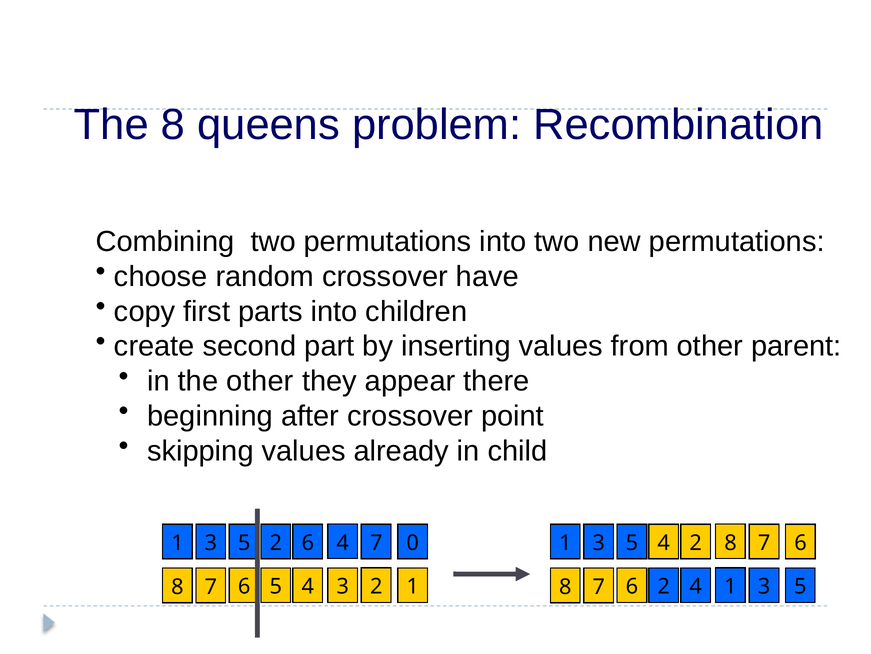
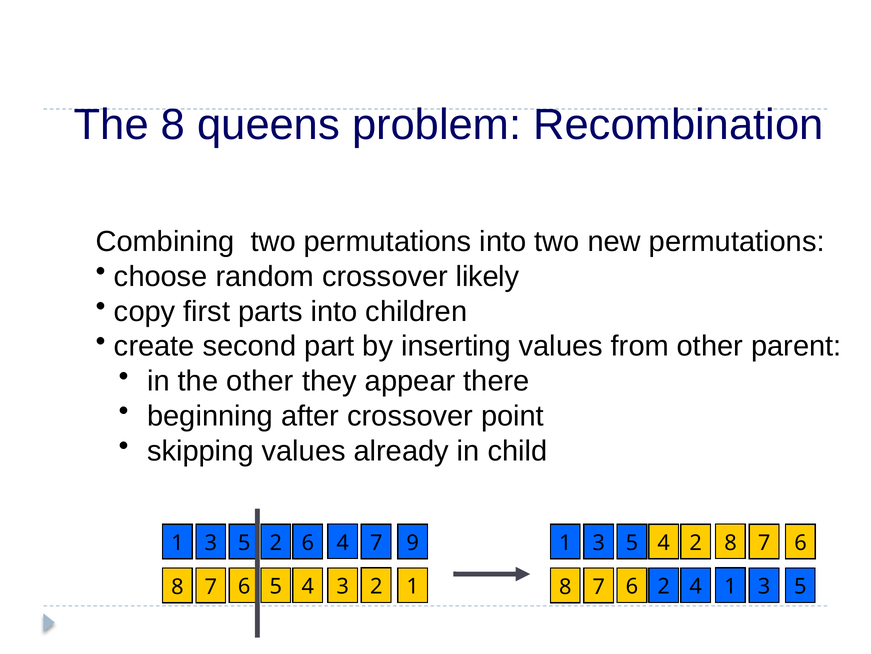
have: have -> likely (488, 276)
0: 0 -> 9 (413, 542)
